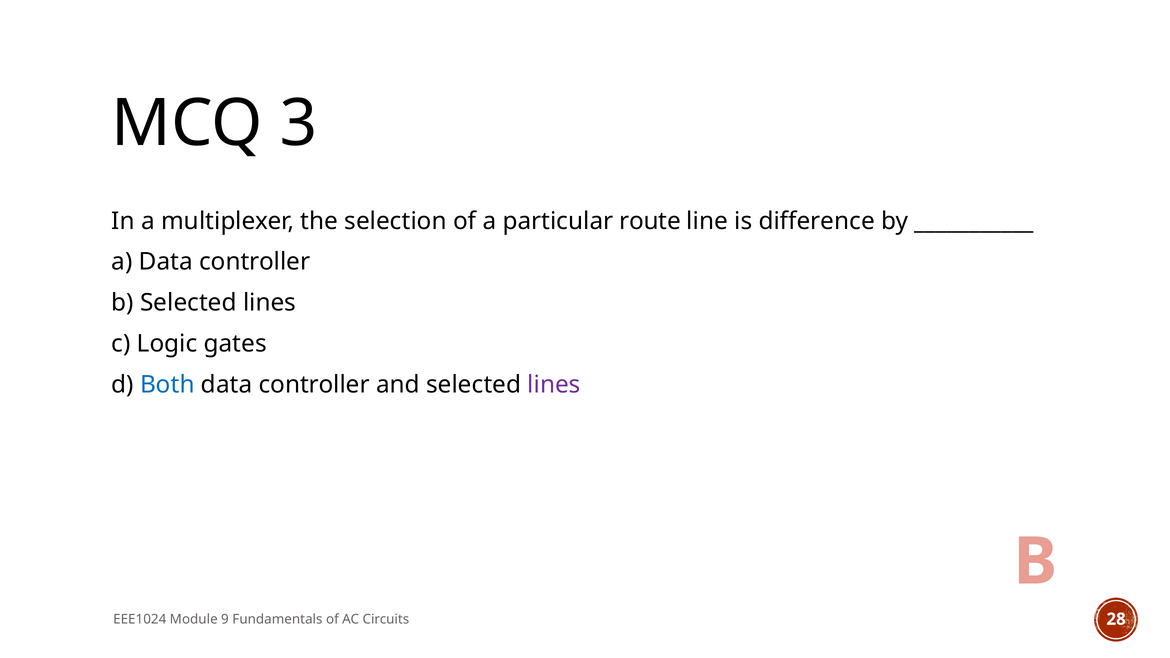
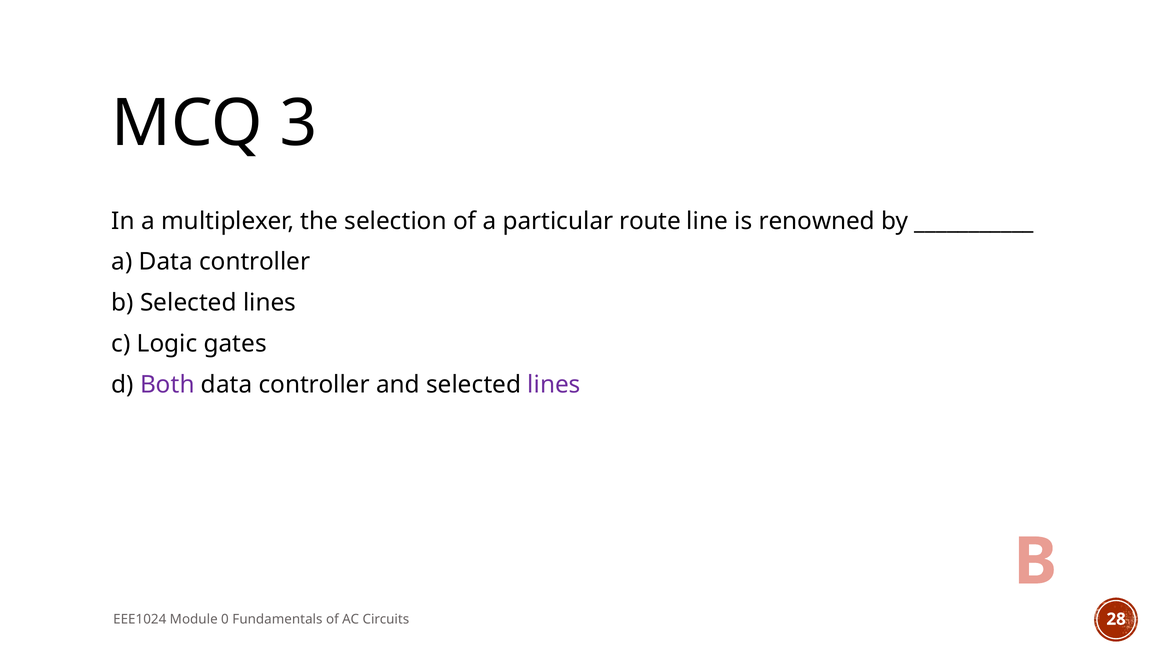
difference: difference -> renowned (817, 221)
Both colour: blue -> purple (167, 385)
9: 9 -> 0 (225, 619)
